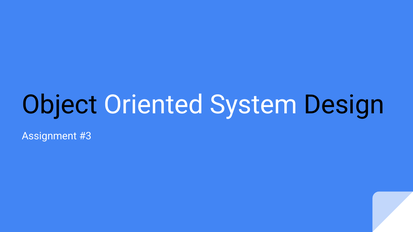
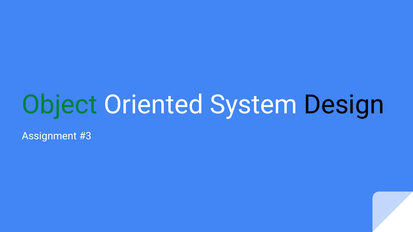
Object colour: black -> green (60, 105)
